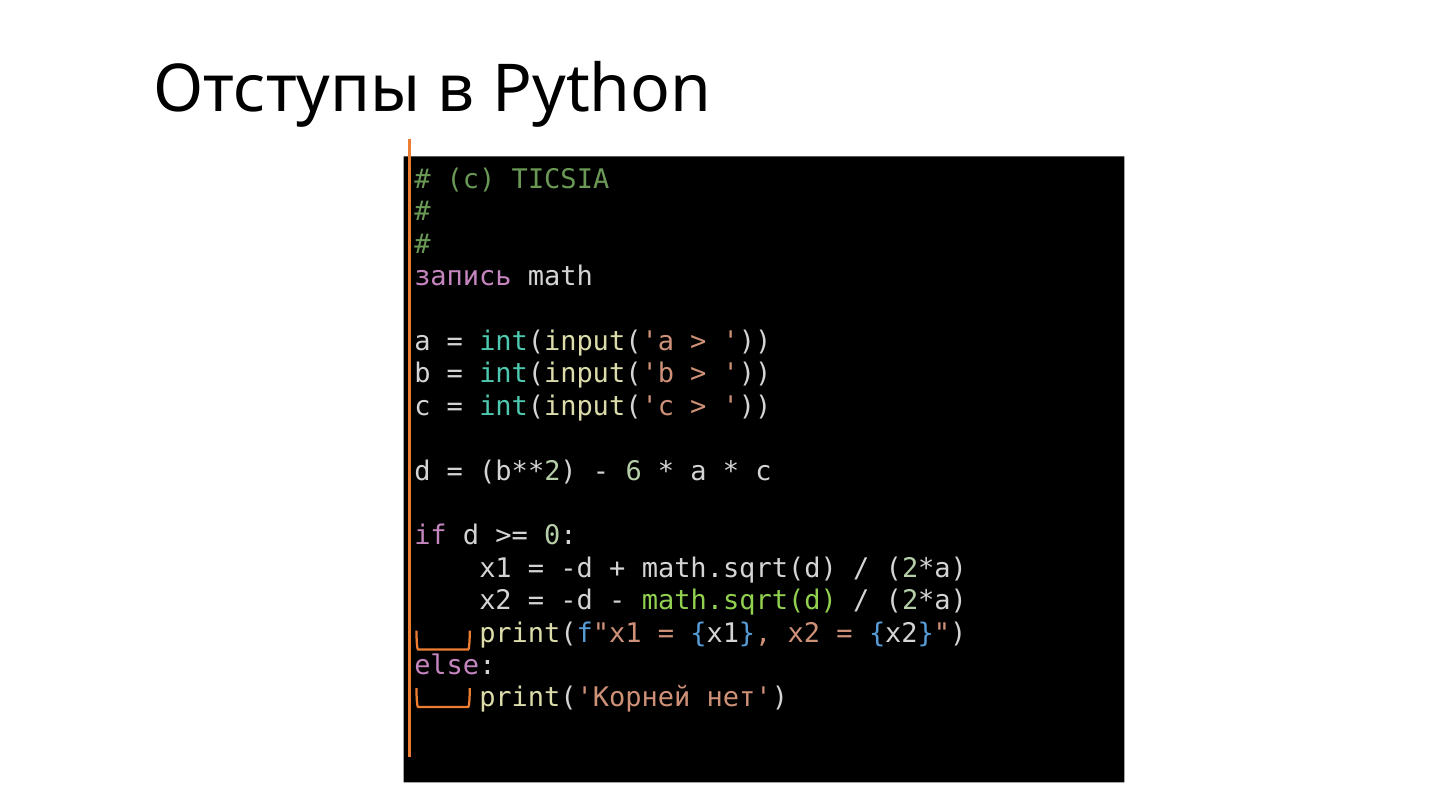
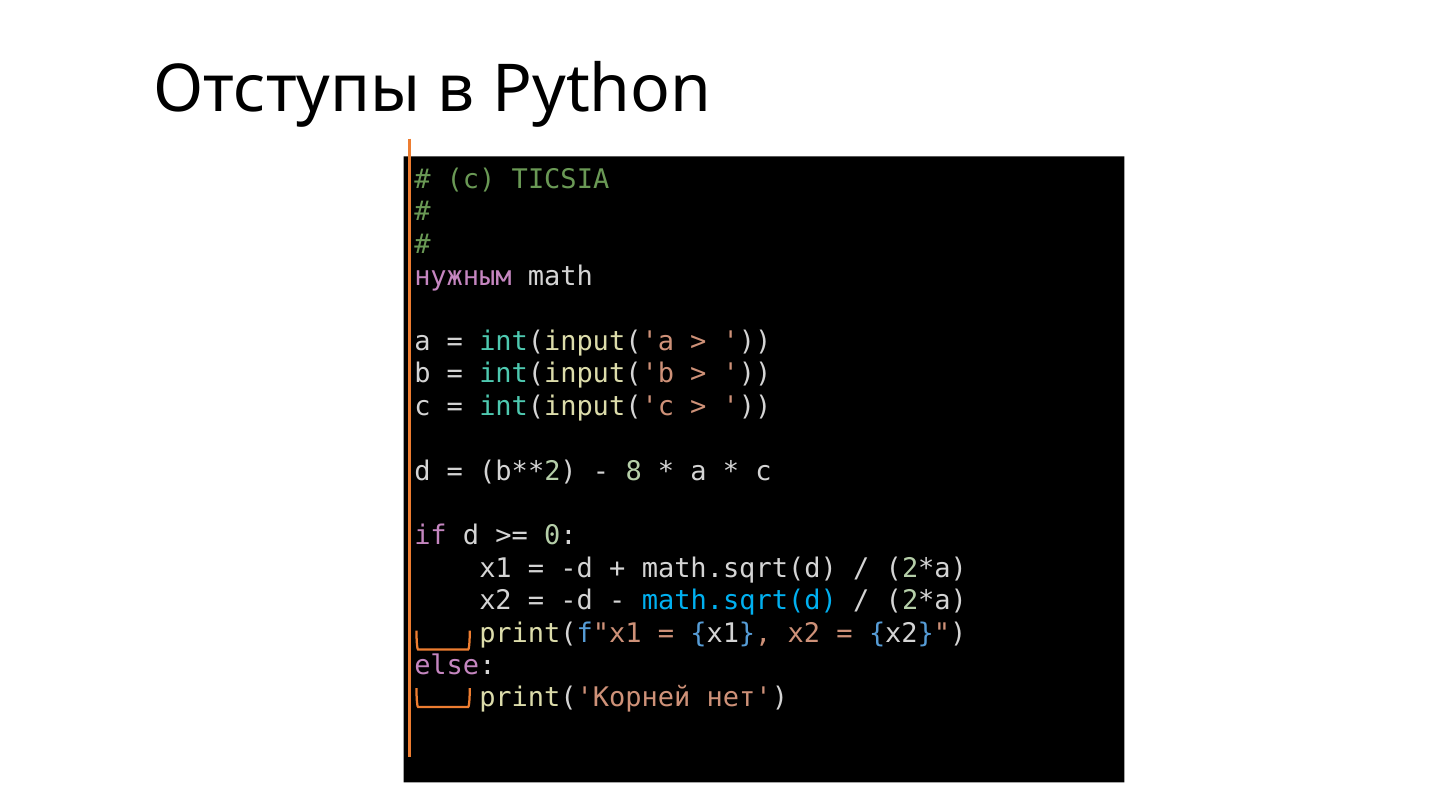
запись: запись -> нужным (463, 277)
6: 6 -> 8 (634, 472)
math.sqrt(d colour: light green -> light blue (739, 601)
